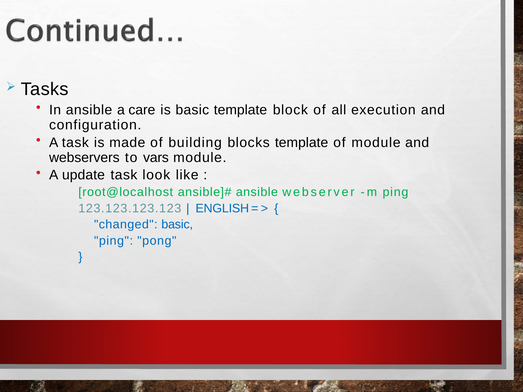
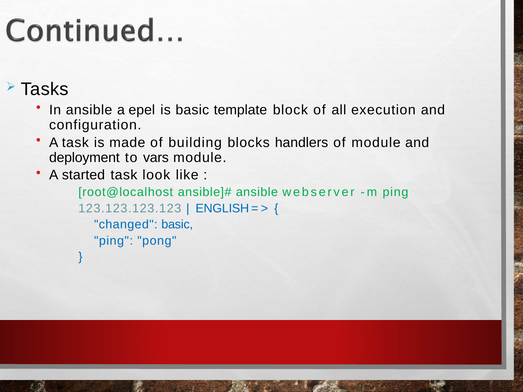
care: care -> epel (142, 110)
blocks template: template -> handlers (302, 143)
webservers: webservers -> deployment (84, 158)
update: update -> started (83, 175)
